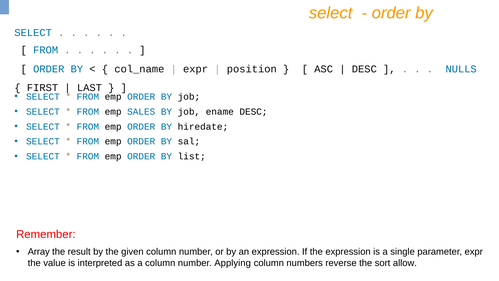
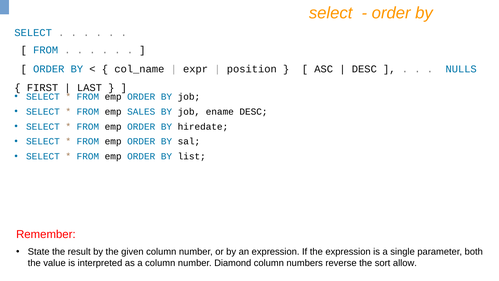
Array: Array -> State (39, 251)
parameter expr: expr -> both (474, 251)
Applying: Applying -> Diamond (233, 263)
